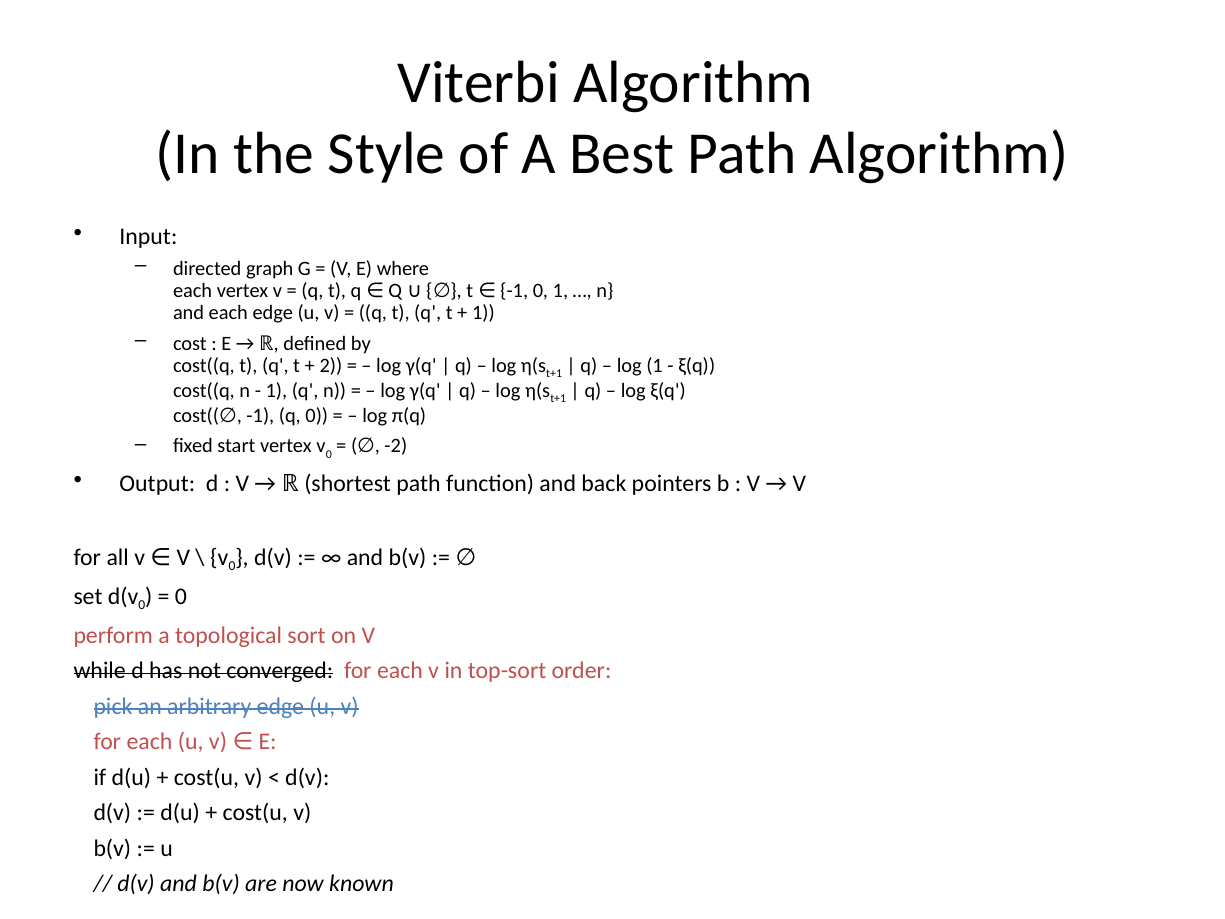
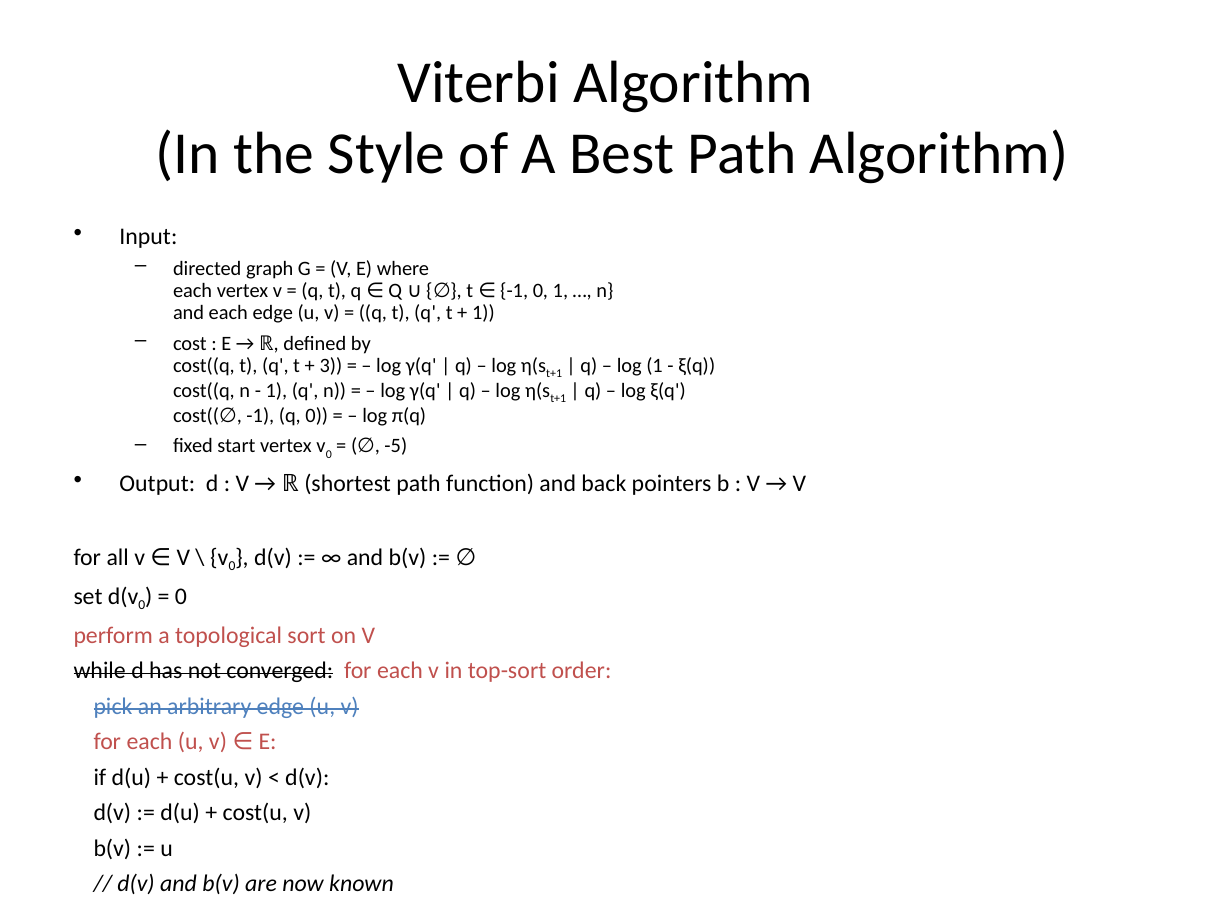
2: 2 -> 3 (331, 365)
-2: -2 -> -5 (396, 446)
